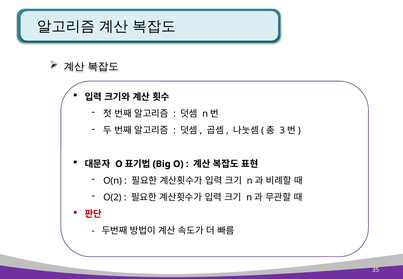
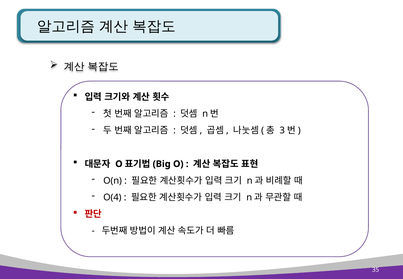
O(2: O(2 -> O(4 (112, 197)
